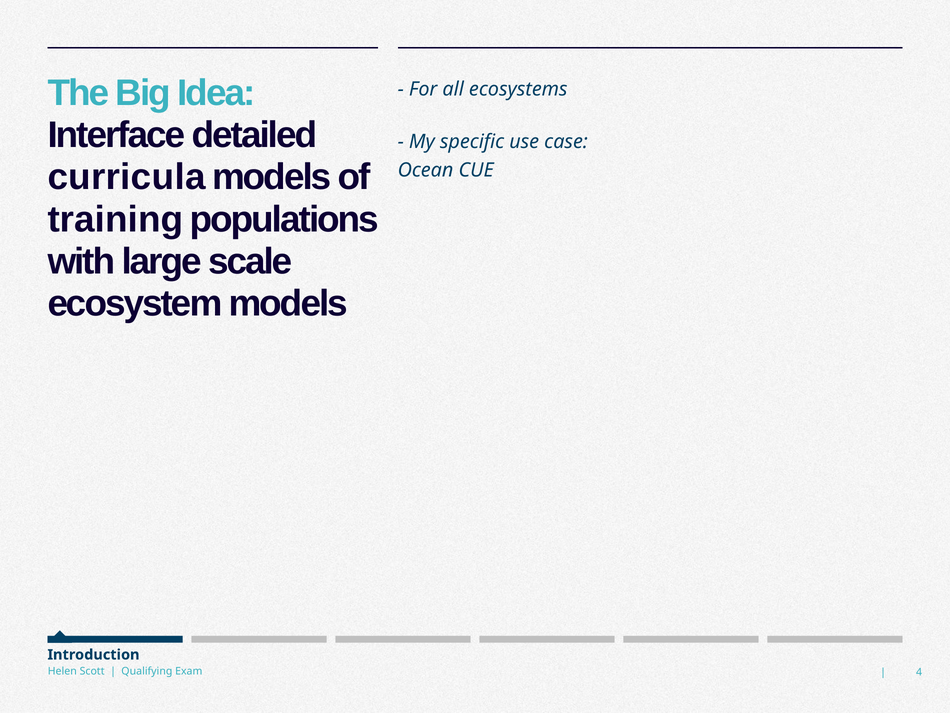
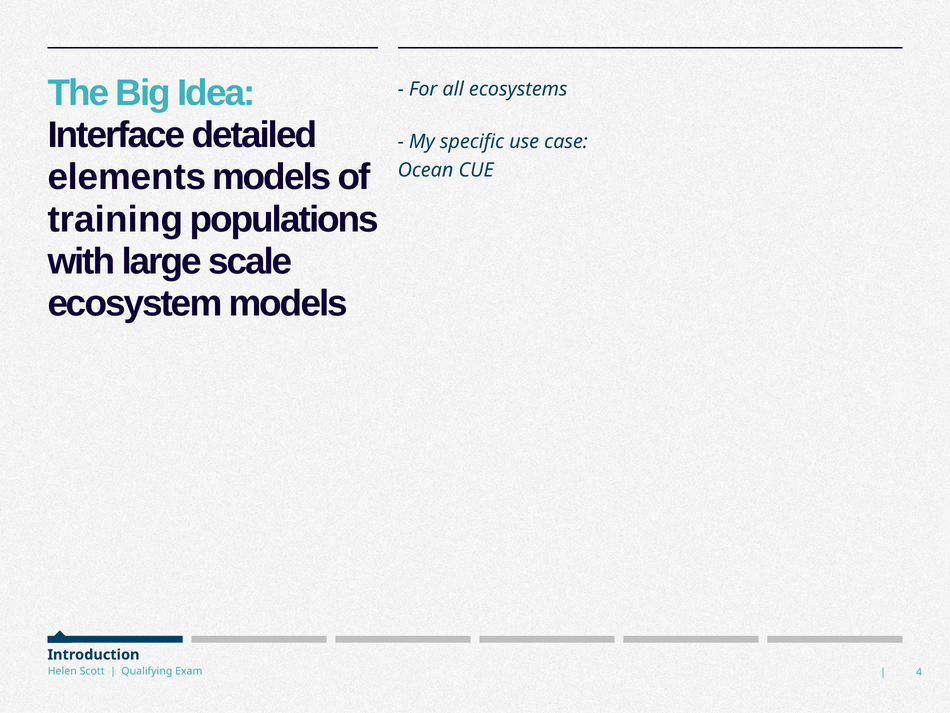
curricula: curricula -> elements (127, 177)
